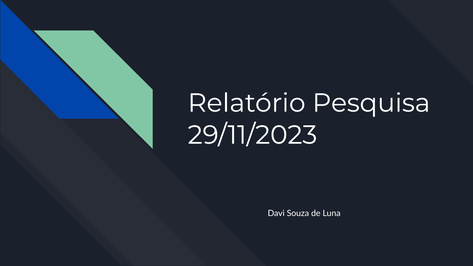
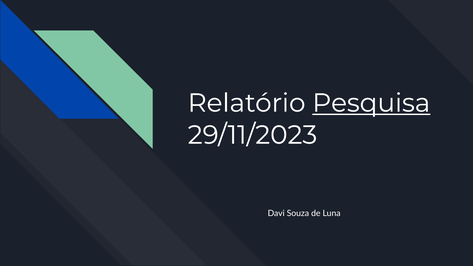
Pesquisa underline: none -> present (371, 103)
